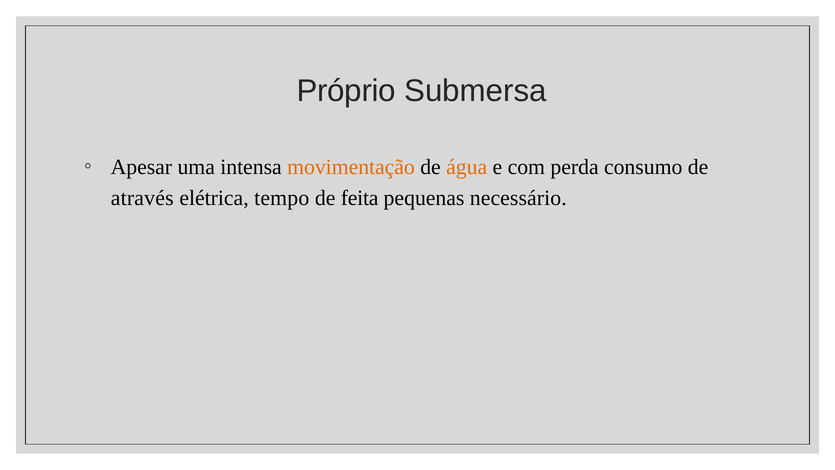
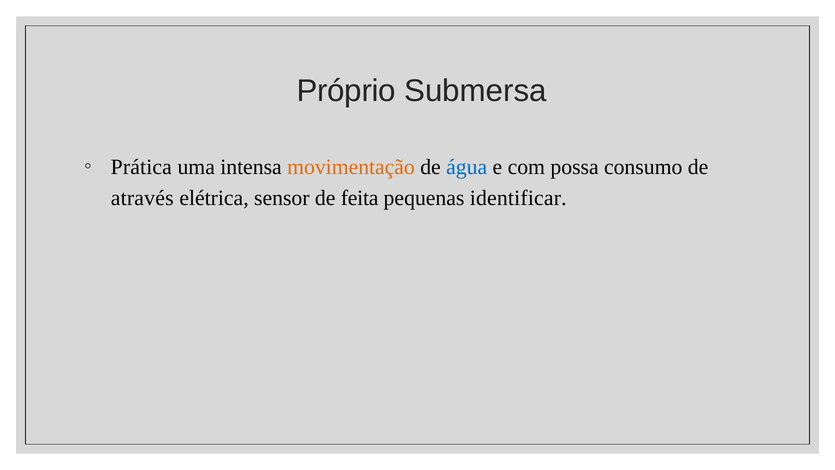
Apesar: Apesar -> Prática (141, 167)
água colour: orange -> blue (467, 167)
perda: perda -> possa (575, 167)
tempo: tempo -> sensor (282, 198)
necessário: necessário -> identificar (518, 198)
